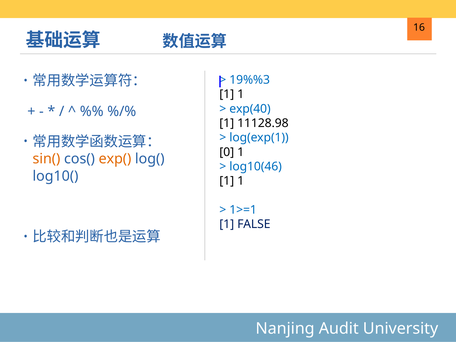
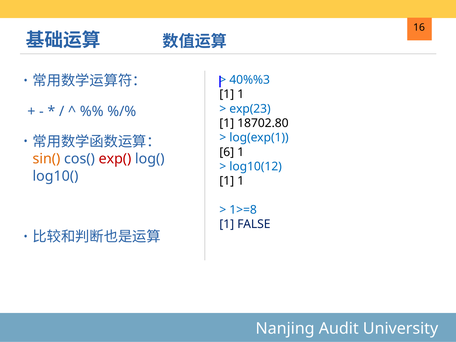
19%%3: 19%%3 -> 40%%3 (250, 80)
exp(40: exp(40 -> exp(23 (250, 109)
11128.98: 11128.98 -> 18702.80 (263, 123)
0: 0 -> 6 (227, 152)
exp( colour: orange -> red (115, 159)
log10(46: log10(46 -> log10(12 (256, 167)
1>=1: 1>=1 -> 1>=8 (243, 210)
